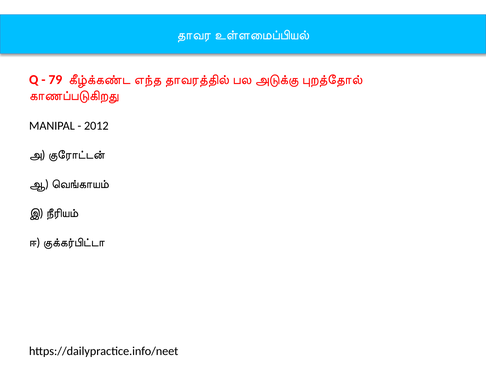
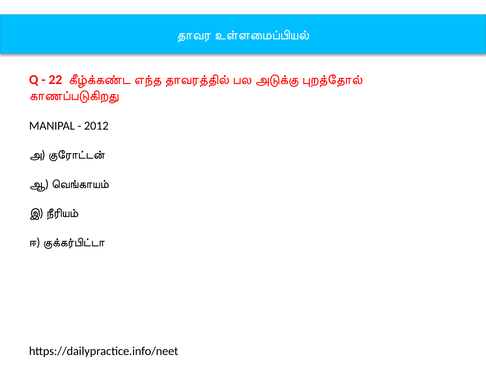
79: 79 -> 22 (55, 79)
